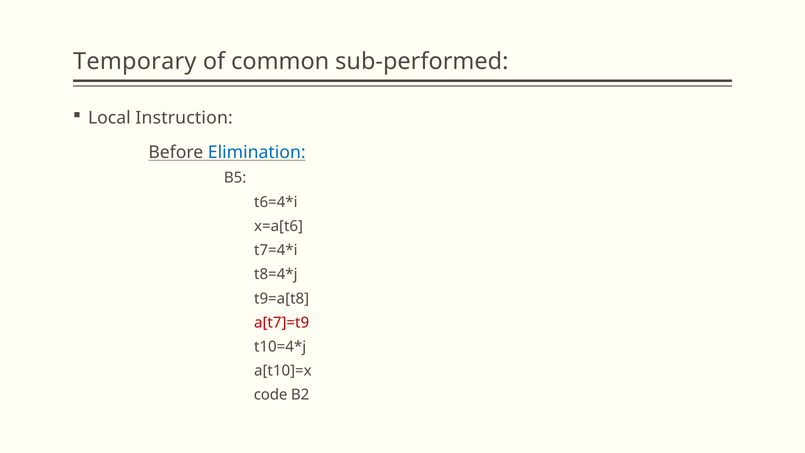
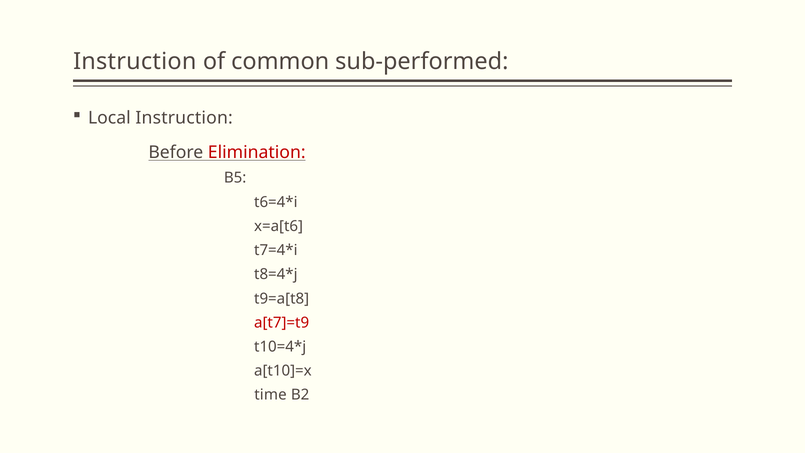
Temporary: Temporary -> Instruction (135, 62)
Elimination colour: blue -> red (257, 152)
code: code -> time (270, 395)
